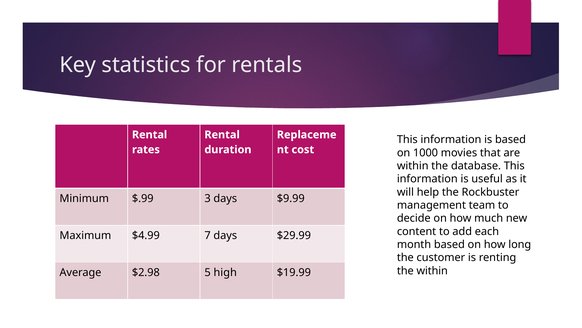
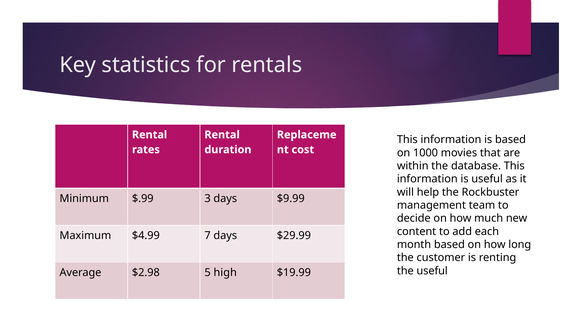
the within: within -> useful (432, 270)
